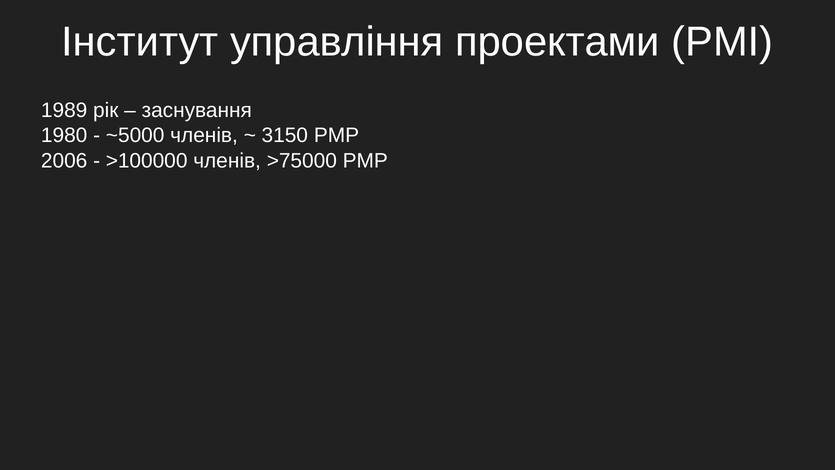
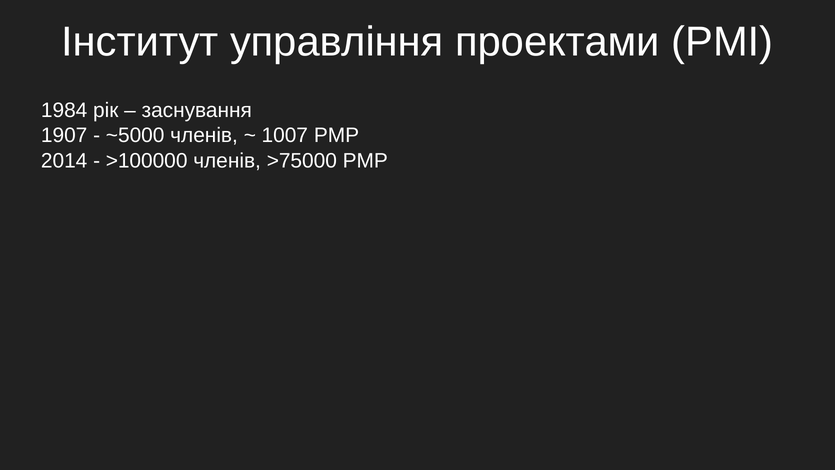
1989: 1989 -> 1984 (64, 110)
1980: 1980 -> 1907 (64, 135)
3150: 3150 -> 1007 (285, 135)
2006: 2006 -> 2014 (64, 161)
